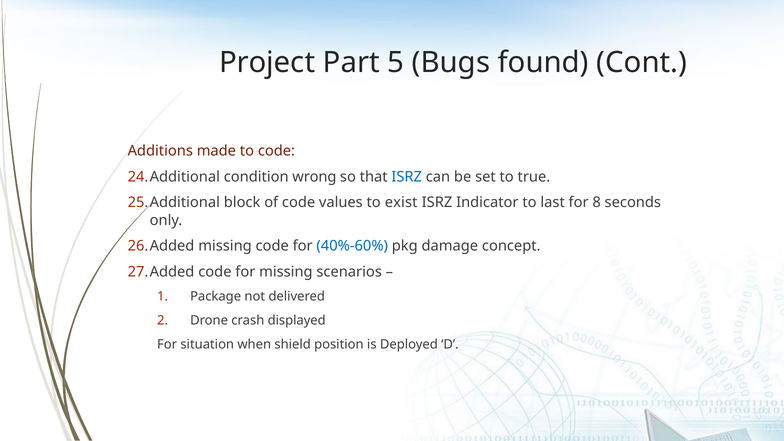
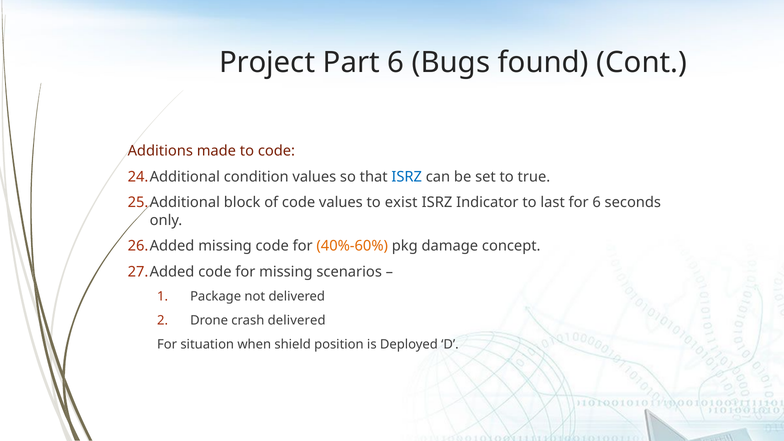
Part 5: 5 -> 6 (396, 63)
condition wrong: wrong -> values (314, 177)
for 8: 8 -> 6 (597, 203)
40%-60% colour: blue -> orange (352, 246)
crash displayed: displayed -> delivered (297, 320)
